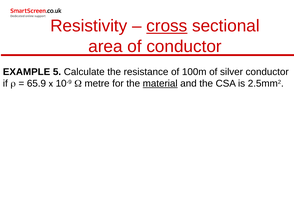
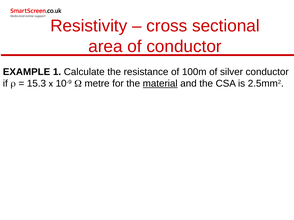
cross underline: present -> none (167, 26)
5: 5 -> 1 (57, 72)
65.9: 65.9 -> 15.3 (36, 84)
